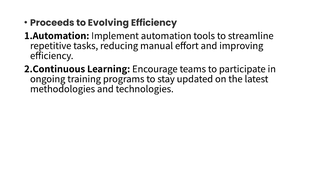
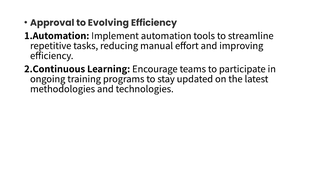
Proceeds: Proceeds -> Approval (52, 23)
